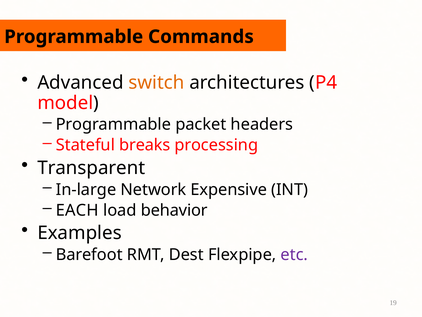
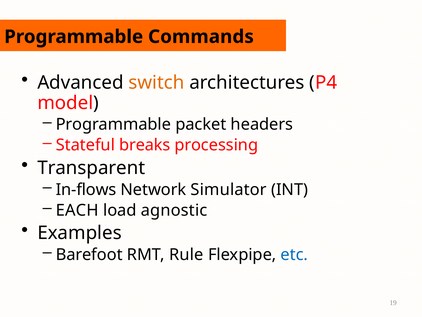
In-large: In-large -> In-flows (86, 189)
Expensive: Expensive -> Simulator (229, 189)
behavior: behavior -> agnostic (174, 210)
Dest: Dest -> Rule (186, 254)
etc colour: purple -> blue (294, 254)
